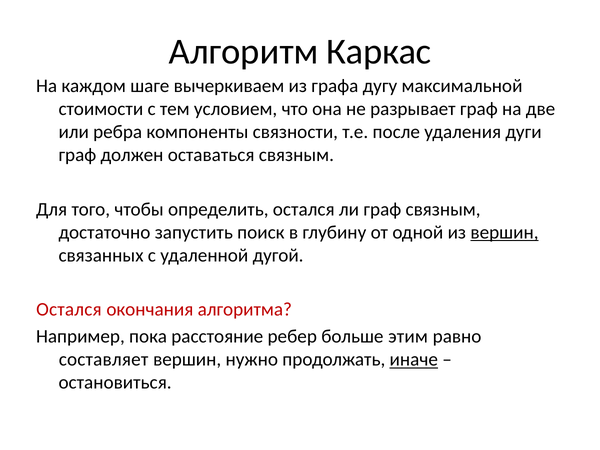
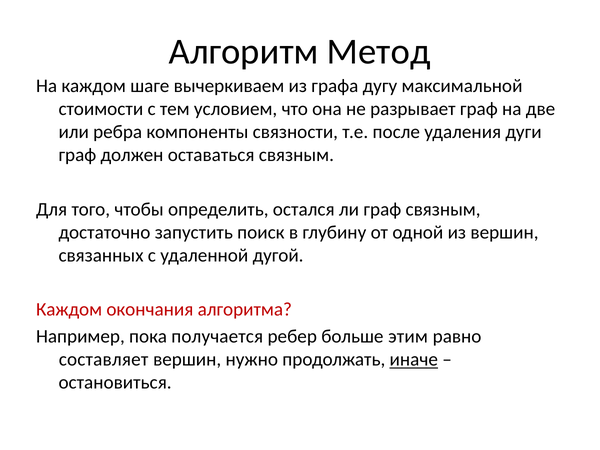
Каркас: Каркас -> Метод (379, 51)
вершин underline: present -> none (505, 232)
Остался: Остался -> Каждом (69, 310)
расстояние: расстояние -> получается (217, 337)
